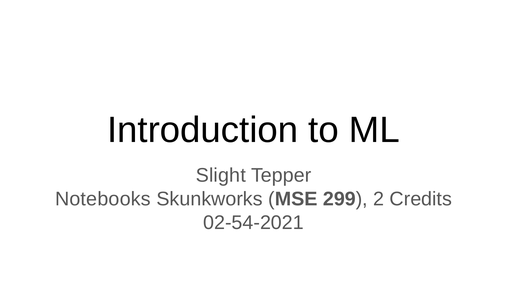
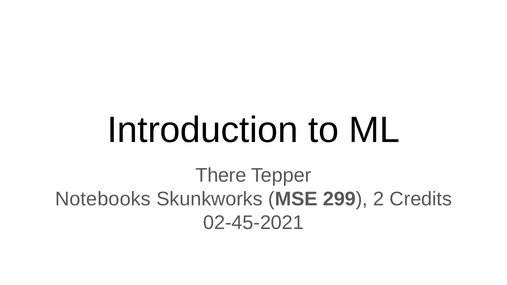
Slight: Slight -> There (221, 175)
02-54-2021: 02-54-2021 -> 02-45-2021 (254, 223)
